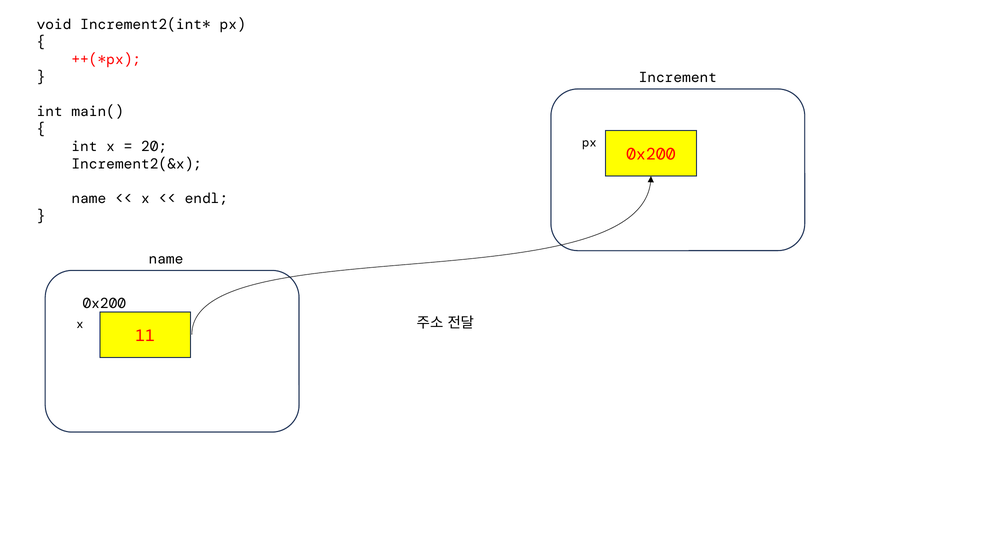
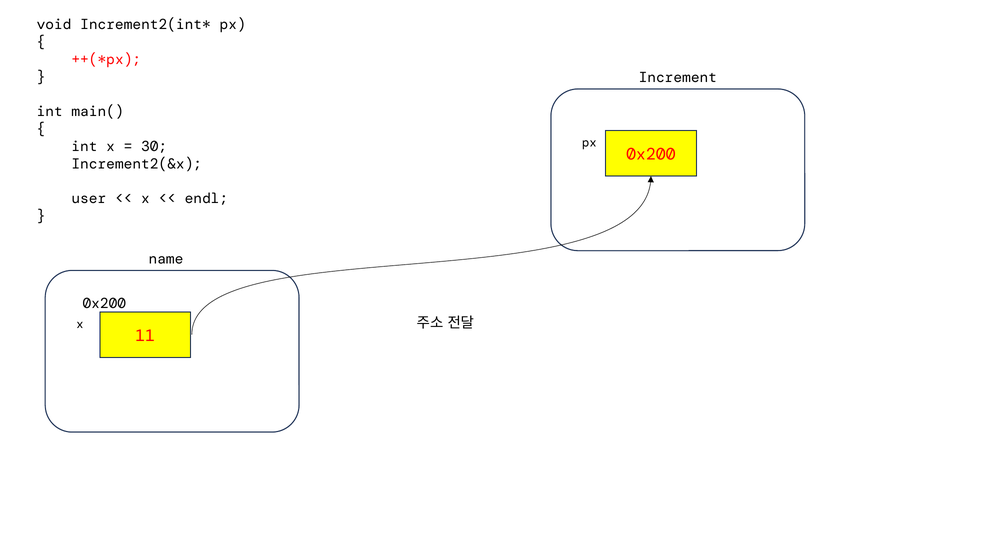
20: 20 -> 30 (154, 146)
name: name -> user (89, 199)
